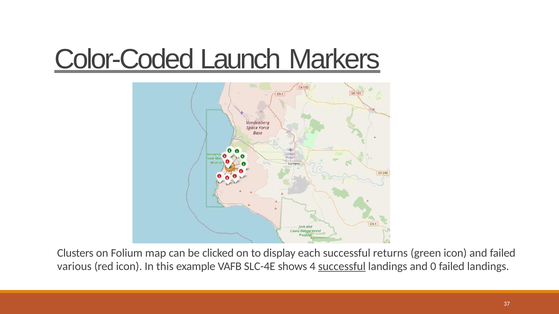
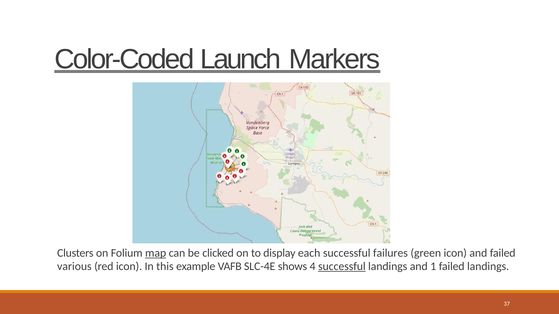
map underline: none -> present (156, 253)
returns: returns -> failures (390, 253)
0: 0 -> 1 (433, 267)
